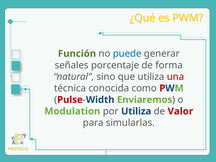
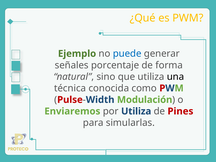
Función: Función -> Ejemplo (77, 54)
una colour: red -> black (175, 77)
Enviaremos: Enviaremos -> Modulación (145, 100)
Modulation: Modulation -> Enviaremos (72, 111)
Valor: Valor -> Pines (180, 111)
